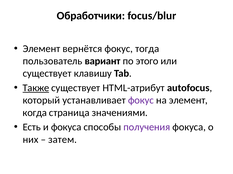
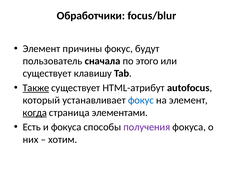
вернётся: вернётся -> причины (82, 49)
тогда: тогда -> будут (147, 49)
вариант: вариант -> сначала (103, 61)
фокус colour: purple -> blue (141, 101)
когда underline: none -> present (35, 113)
значениями: значениями -> элементами (120, 113)
затем: затем -> хотим (63, 140)
